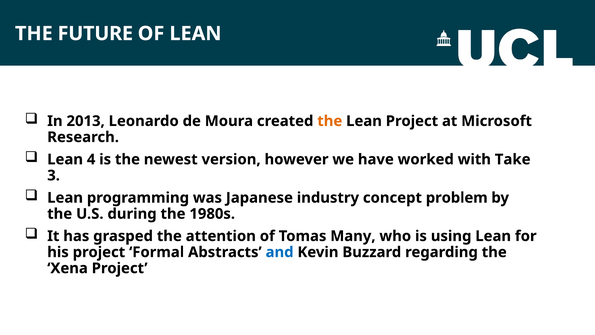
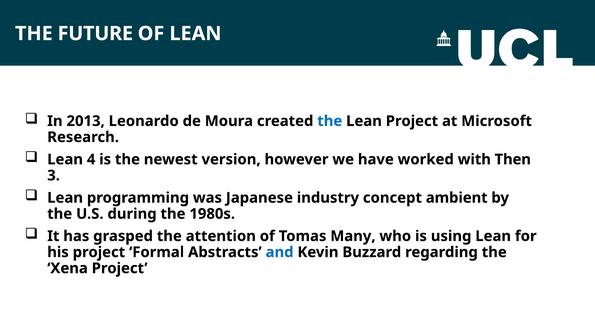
the colour: orange -> blue (330, 121)
Take: Take -> Then (513, 159)
problem: problem -> ambient (457, 198)
